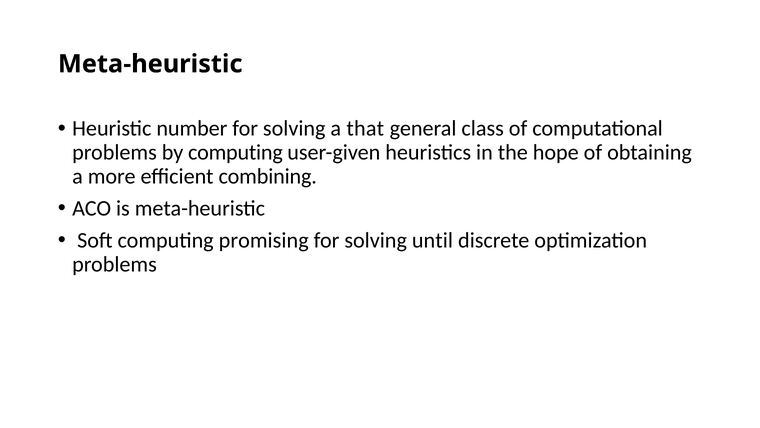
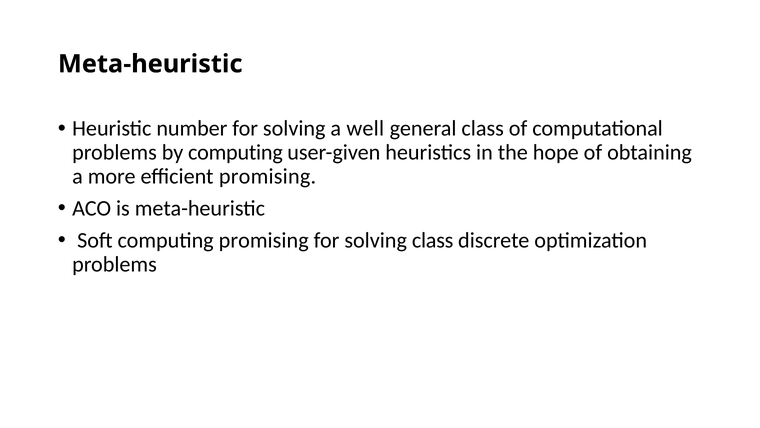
that: that -> well (365, 128)
efficient combining: combining -> promising (268, 176)
solving until: until -> class (433, 240)
